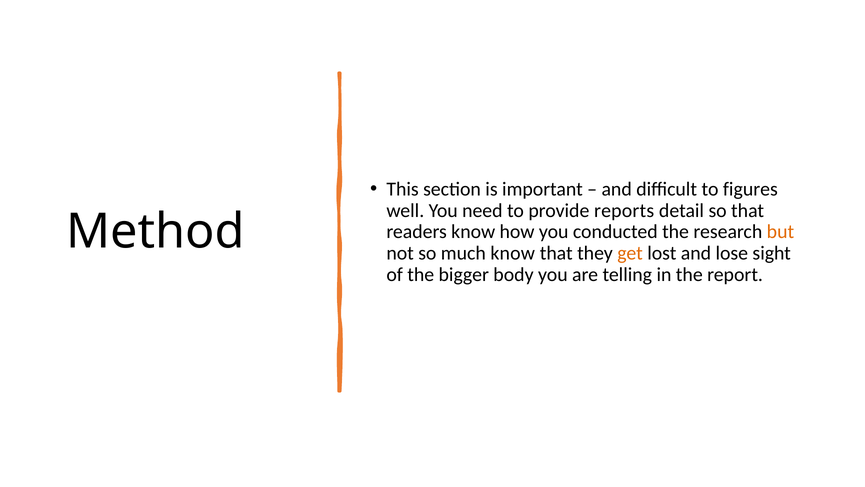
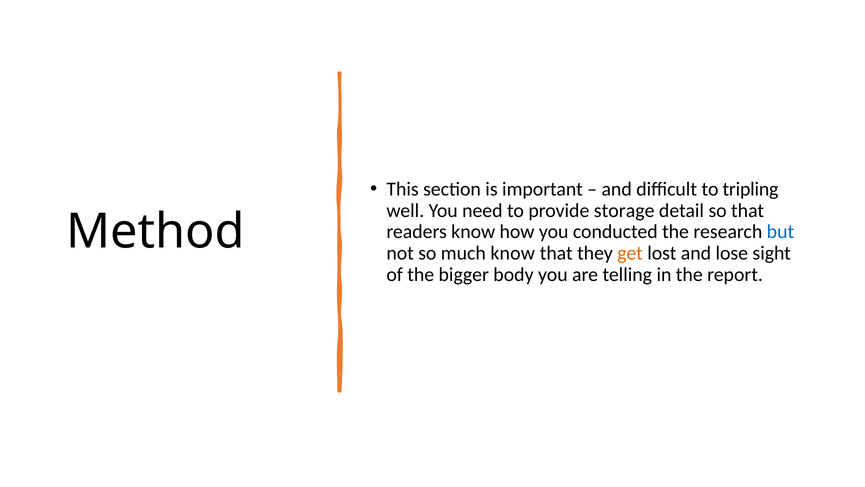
figures: figures -> tripling (750, 189)
reports: reports -> storage (624, 210)
but colour: orange -> blue (780, 232)
